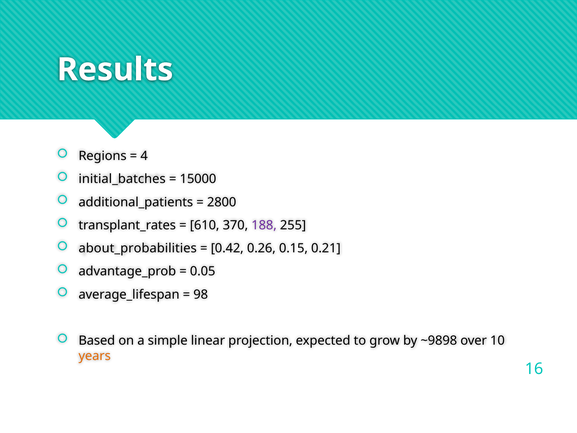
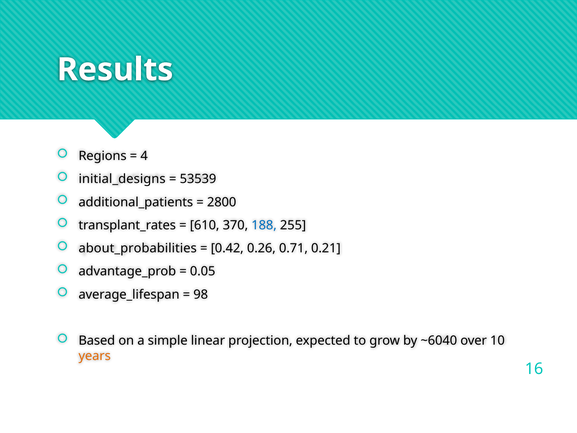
initial_batches: initial_batches -> initial_designs (122, 179)
15000: 15000 -> 53539 (198, 179)
188 colour: purple -> blue (264, 225)
0.15: 0.15 -> 0.71 (293, 248)
~9898: ~9898 -> ~6040 (439, 340)
